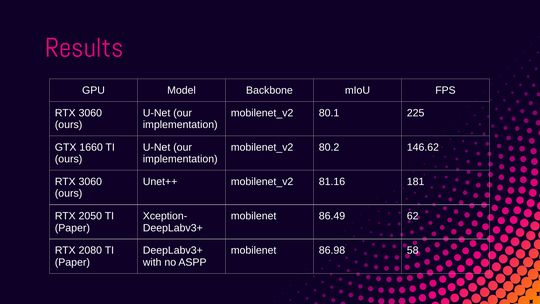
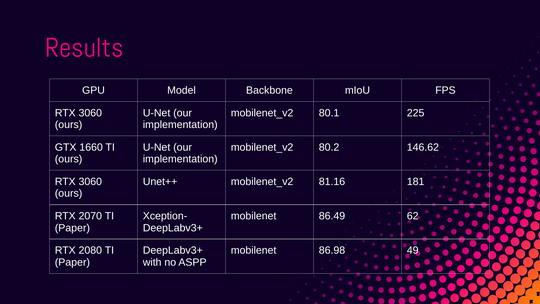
2050: 2050 -> 2070 (90, 216)
58: 58 -> 49 (413, 250)
